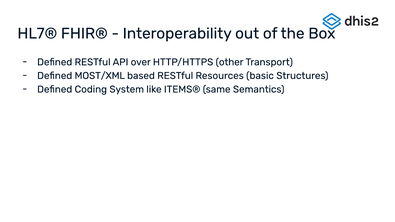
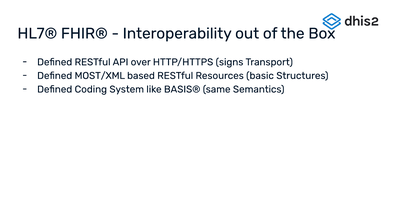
other: other -> signs (229, 62)
ITEMS®: ITEMS® -> BASIS® (182, 89)
